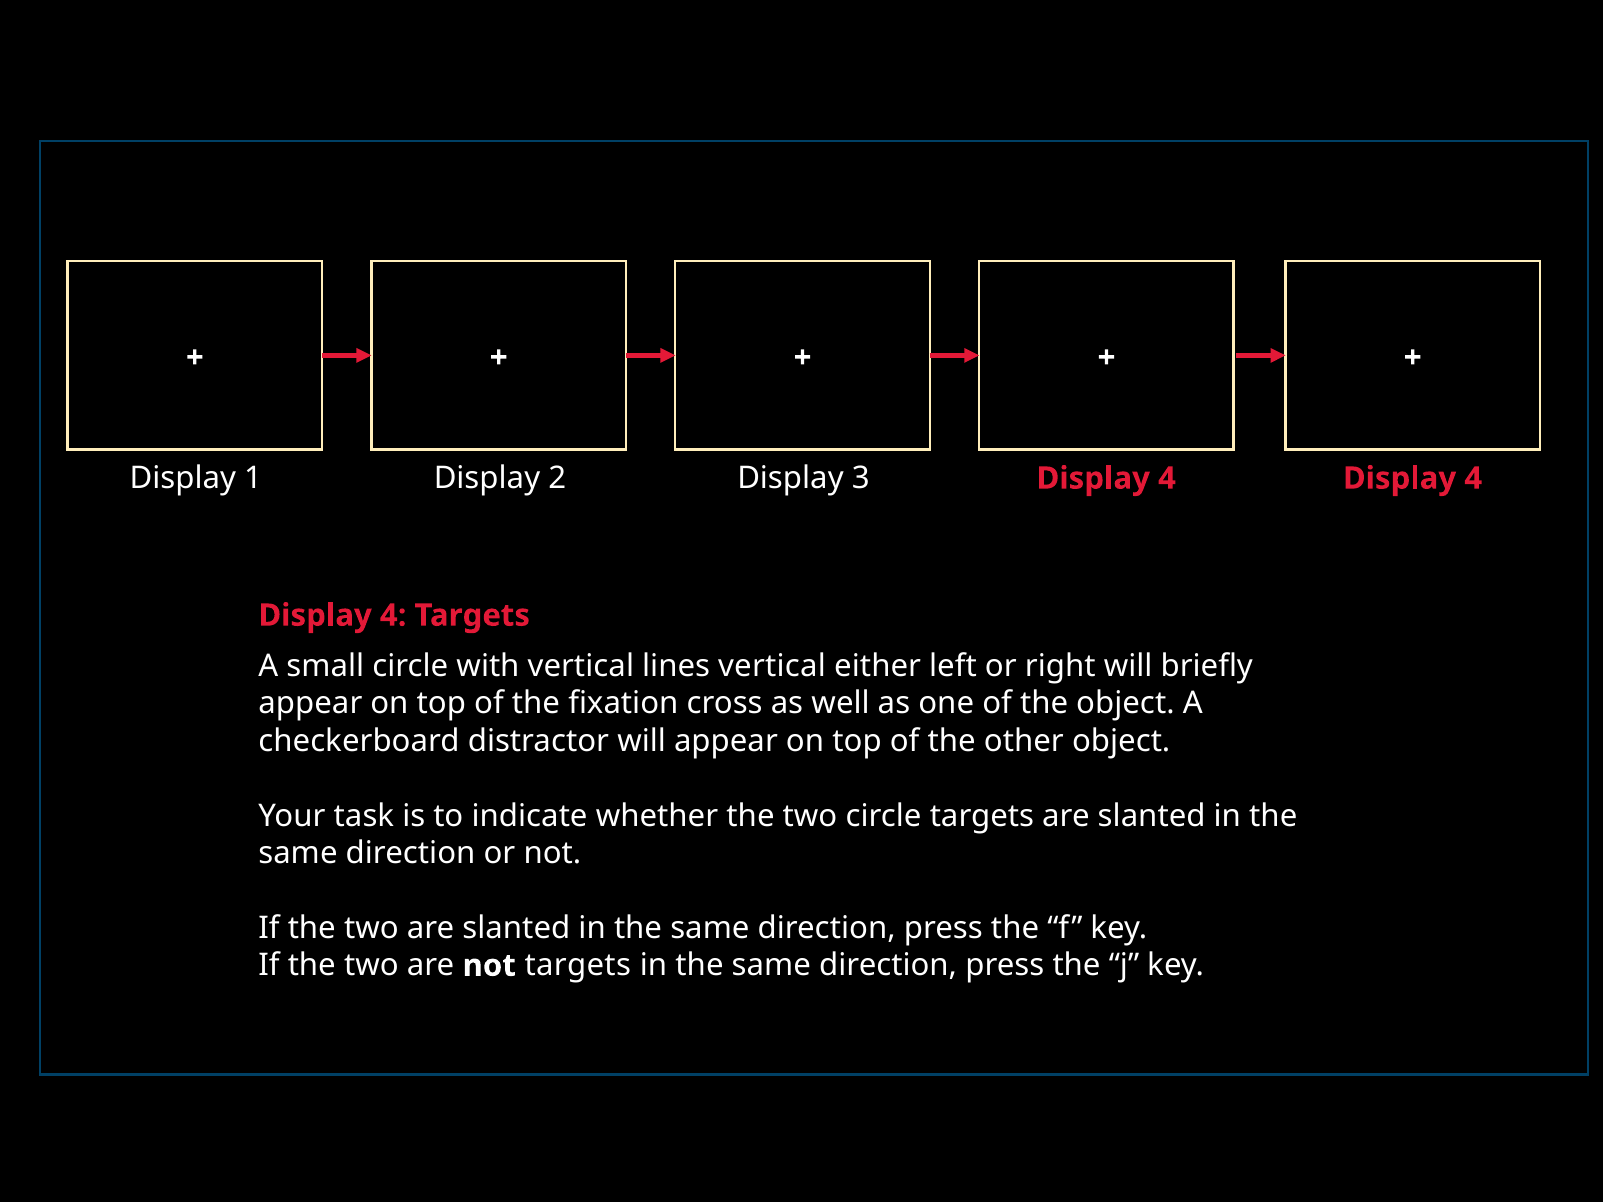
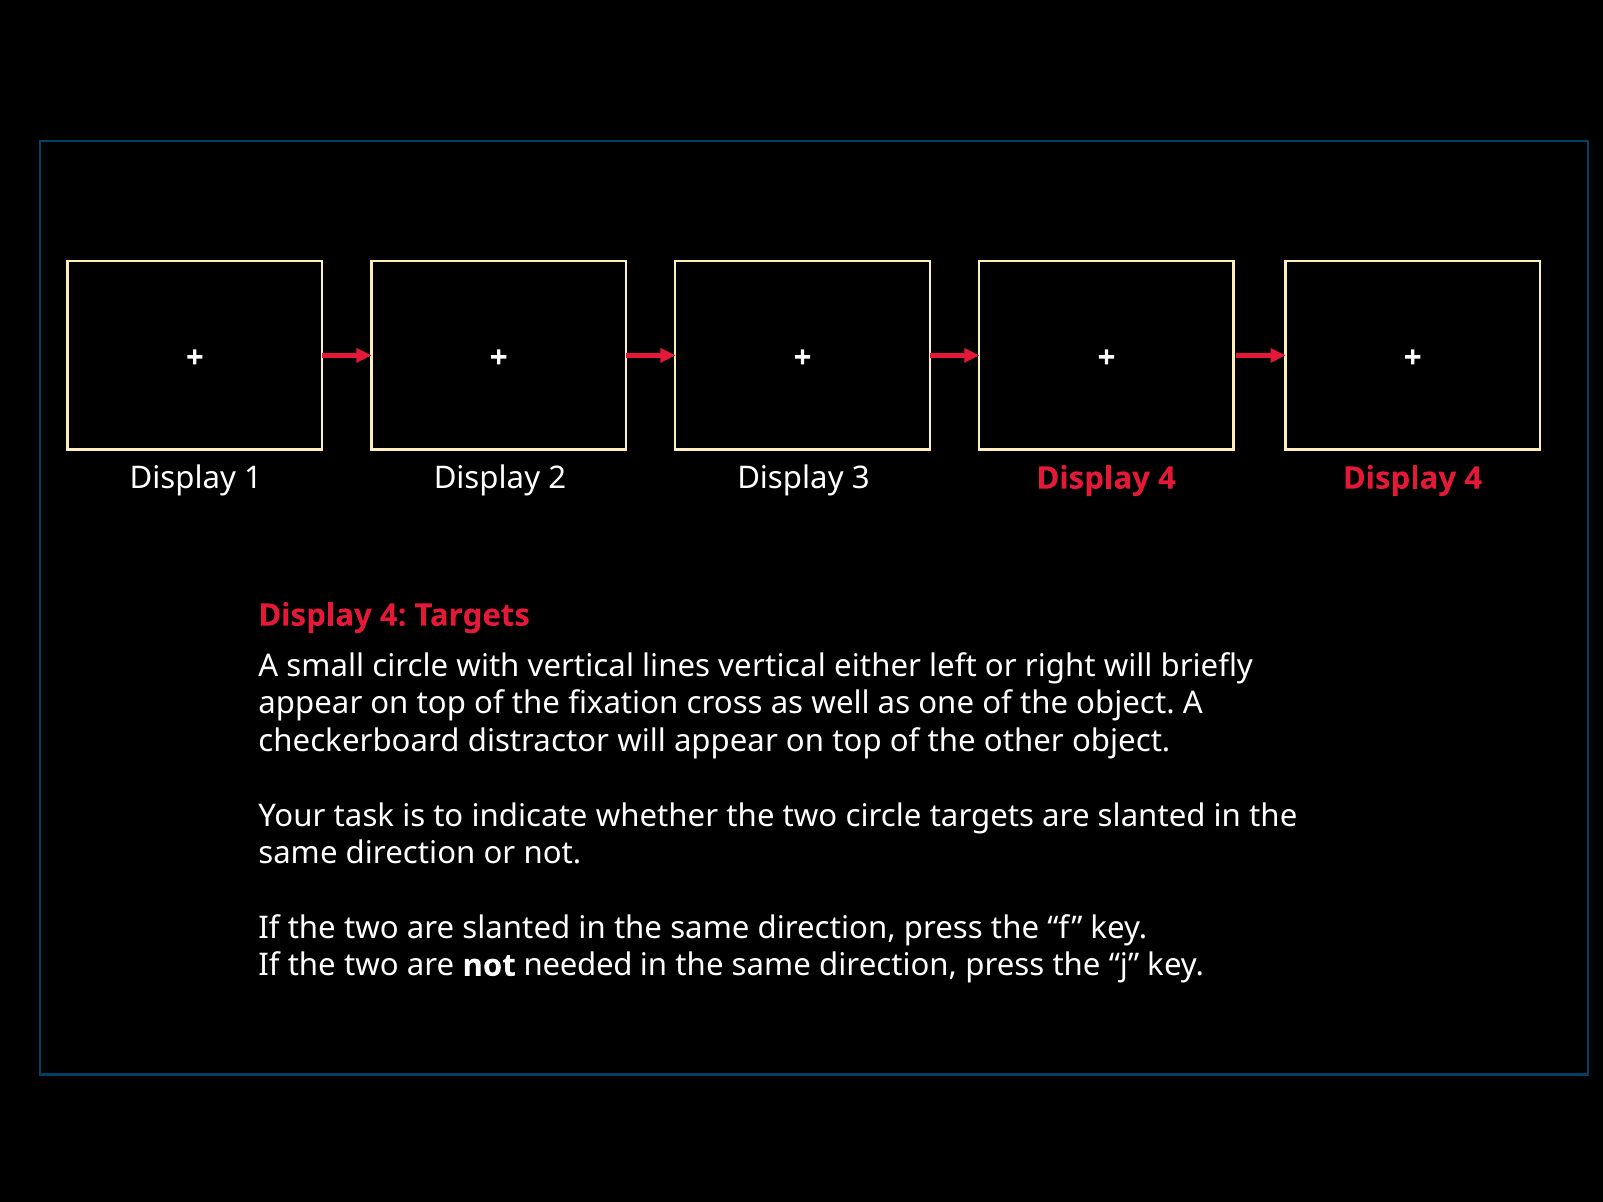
not targets: targets -> needed (578, 966)
